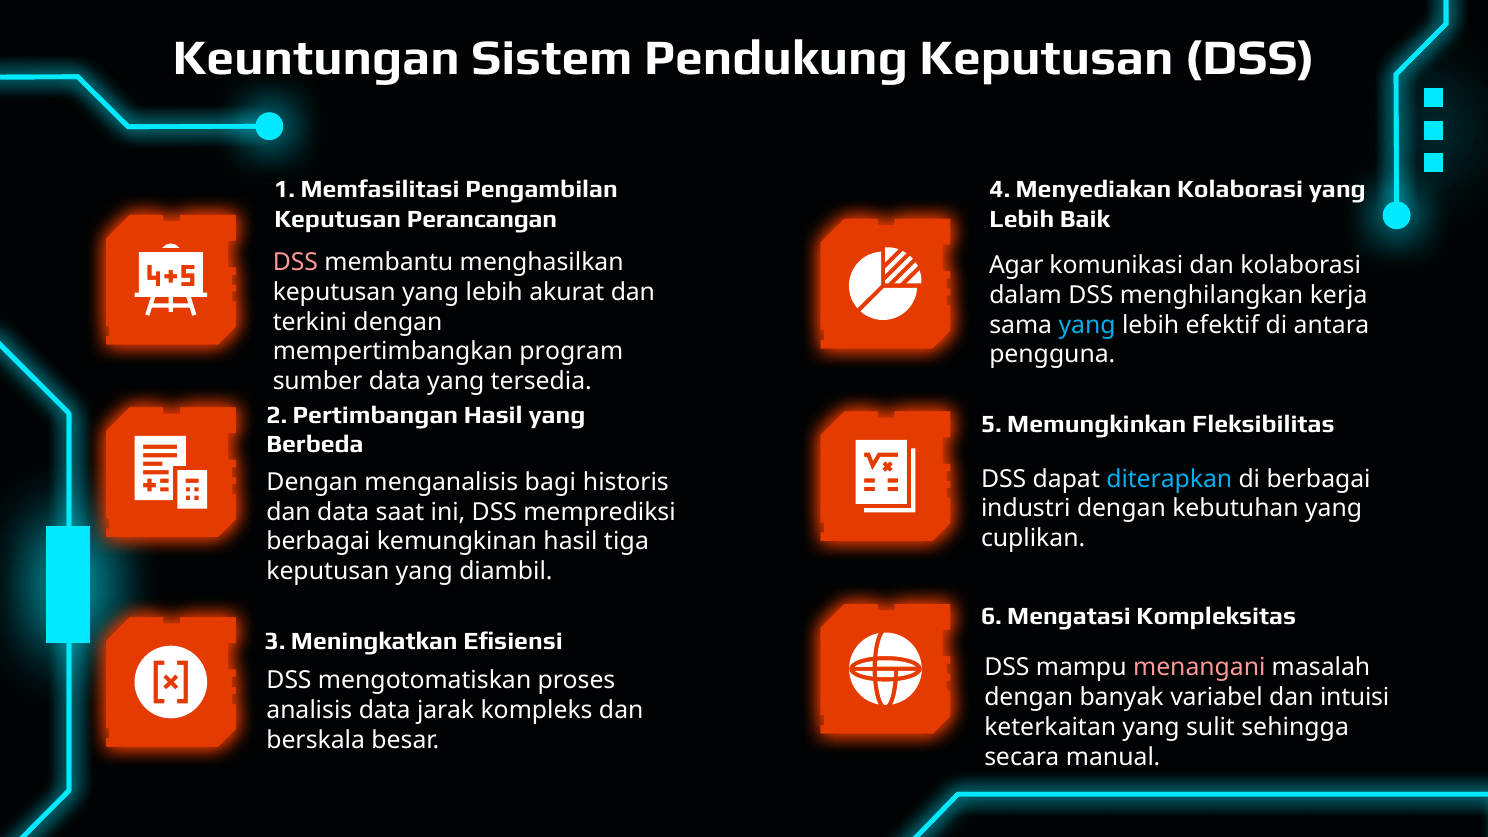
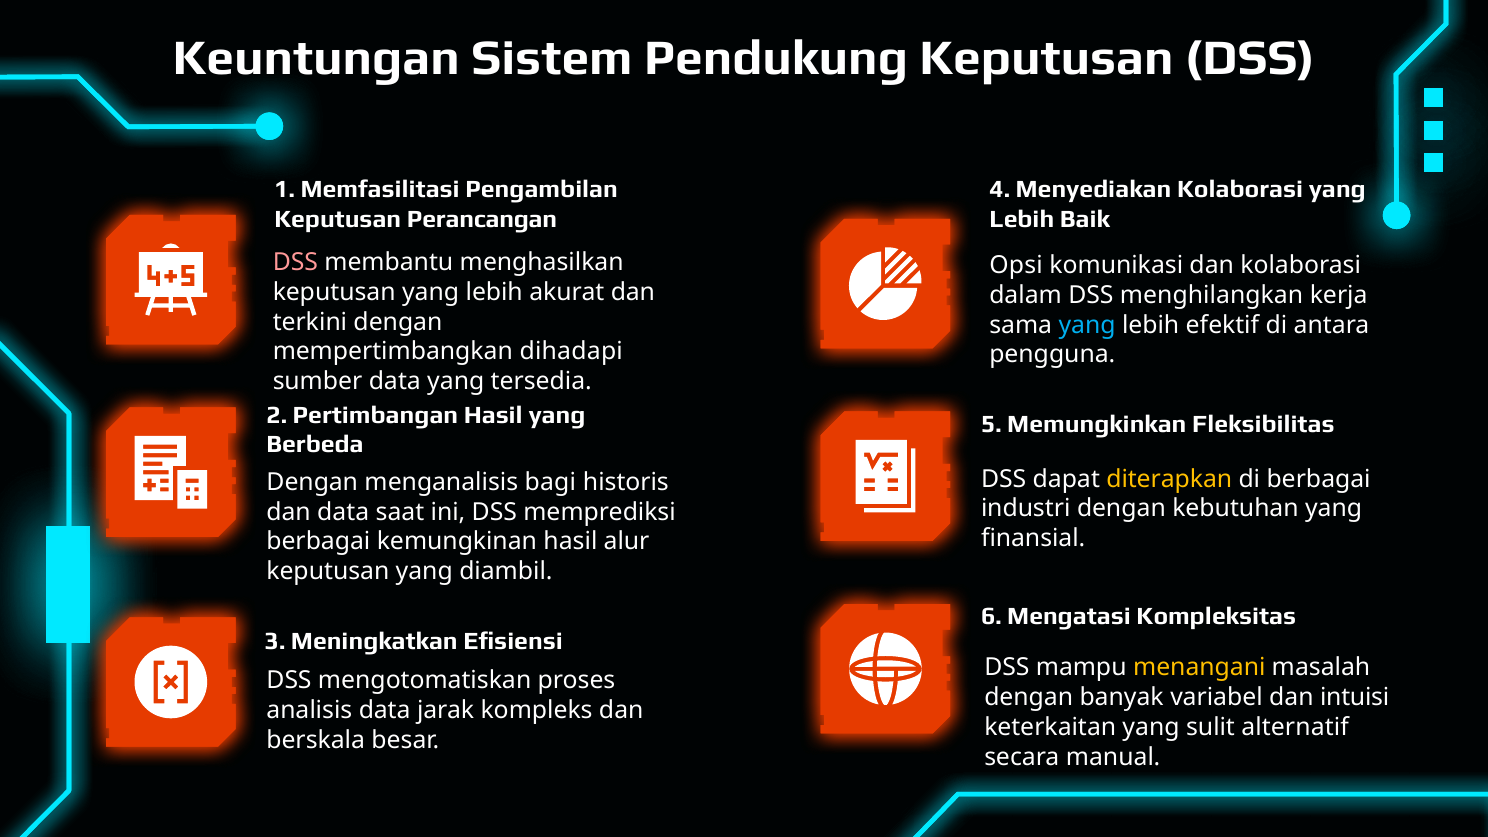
Agar: Agar -> Opsi (1016, 266)
program: program -> dihadapi (571, 352)
diterapkan colour: light blue -> yellow (1169, 479)
cuplikan: cuplikan -> finansial (1033, 538)
tiga: tiga -> alur (627, 542)
menangani colour: pink -> yellow (1199, 668)
sehingga: sehingga -> alternatif (1295, 727)
